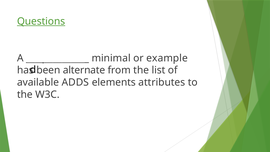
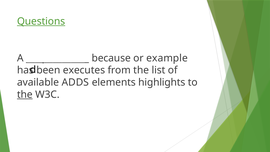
minimal: minimal -> because (111, 58)
alternate: alternate -> executes (84, 70)
attributes: attributes -> highlights (162, 82)
the underline: none -> present (25, 94)
